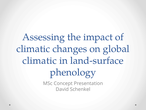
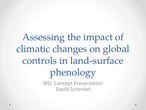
climatic: climatic -> controls (40, 60)
